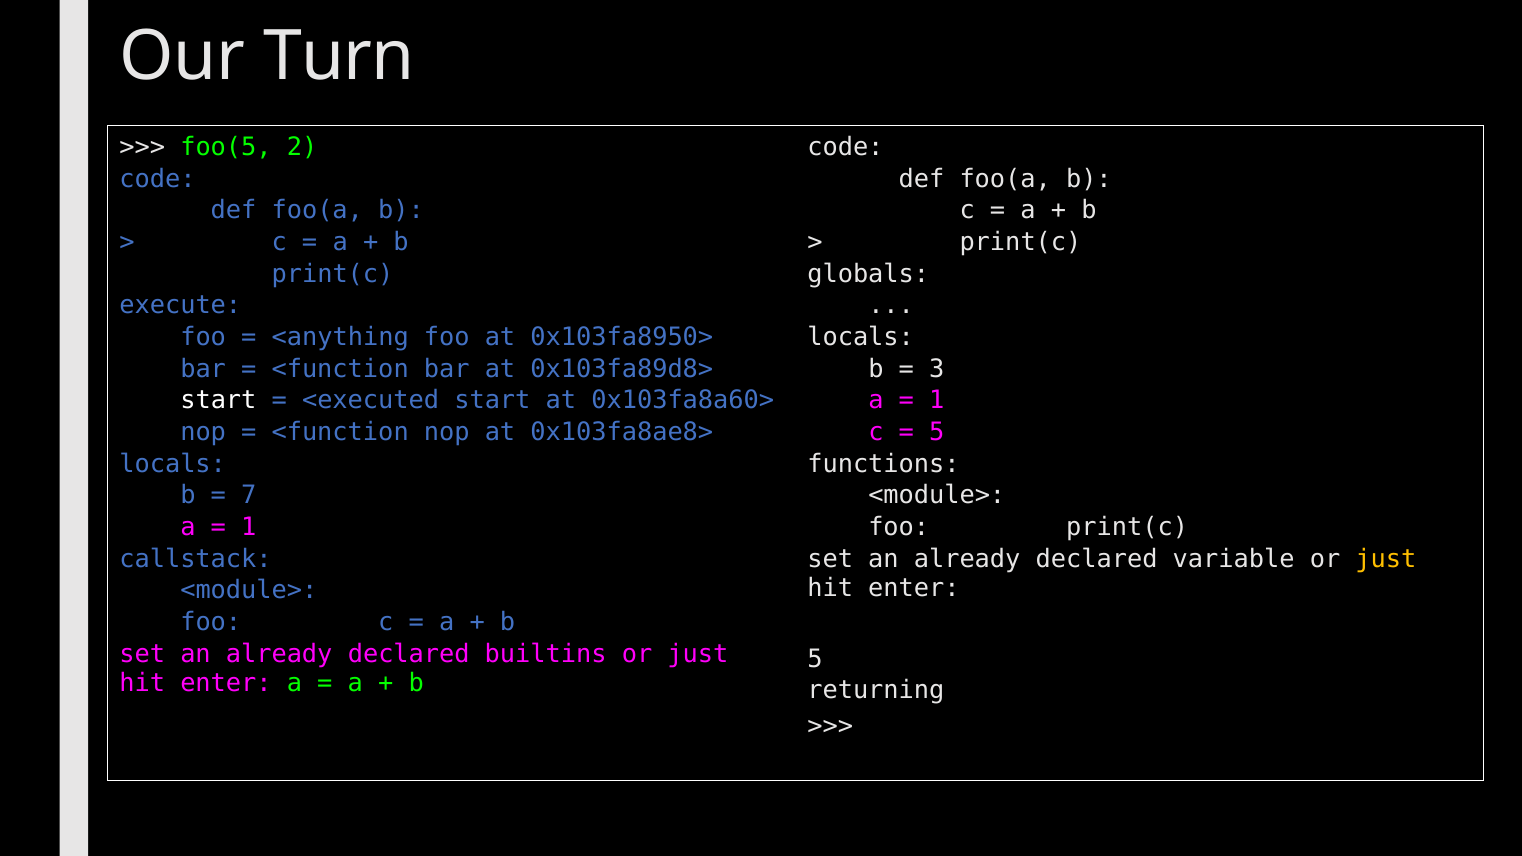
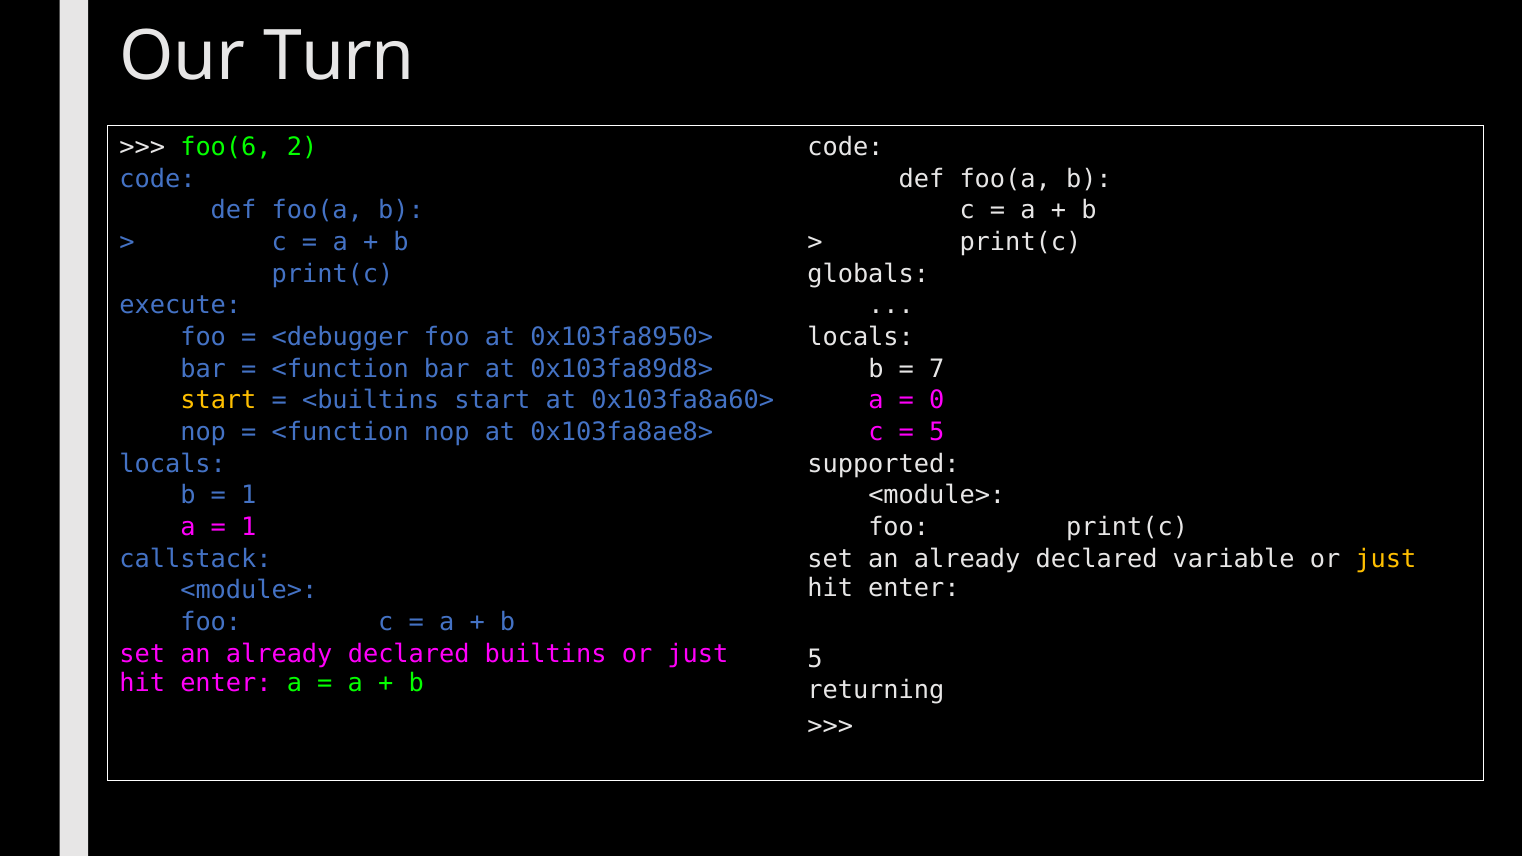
foo(5: foo(5 -> foo(6 (226, 147)
<anything: <anything -> <debugger (340, 337)
3: 3 -> 7 (937, 369)
start colour: white -> yellow (218, 401)
<executed: <executed -> <builtins (371, 401)
1: 1 -> 0 (937, 401)
functions: functions -> supported (883, 464)
7: 7 -> 1 (249, 496)
